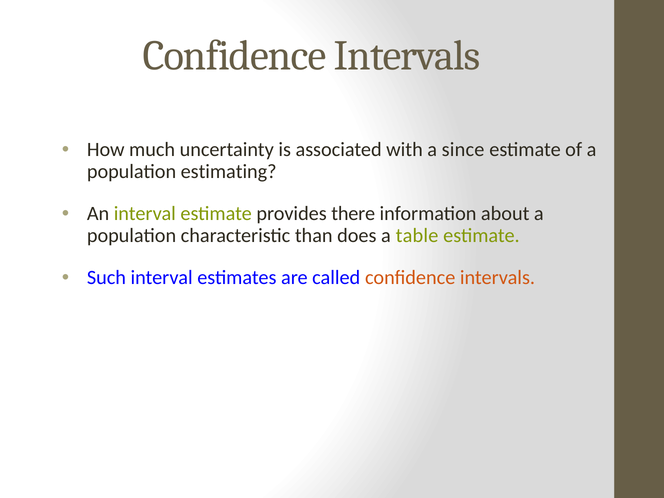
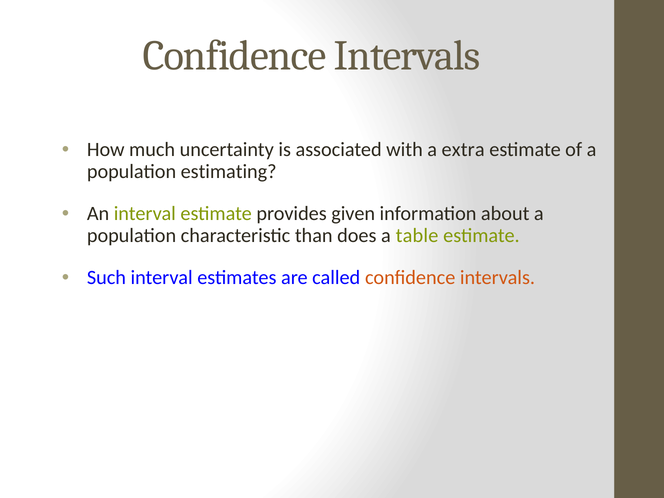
since: since -> extra (463, 150)
there: there -> given (353, 214)
